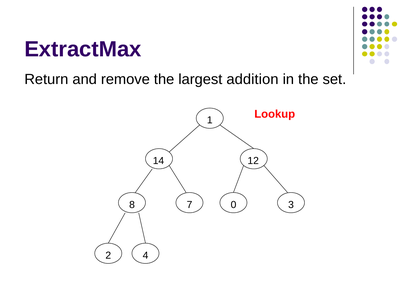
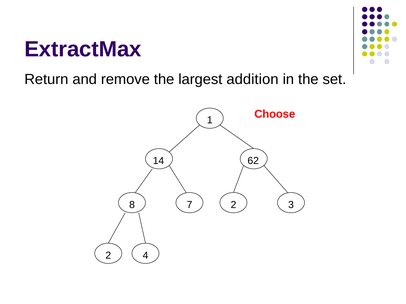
Lookup: Lookup -> Choose (275, 114)
12: 12 -> 62 (253, 161)
7 0: 0 -> 2 (233, 205)
